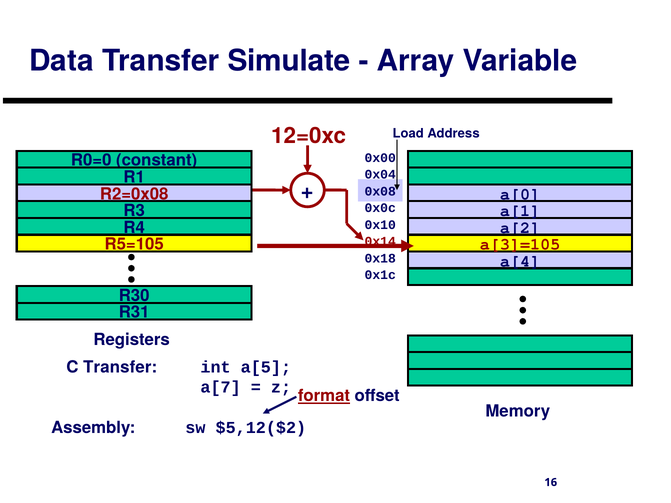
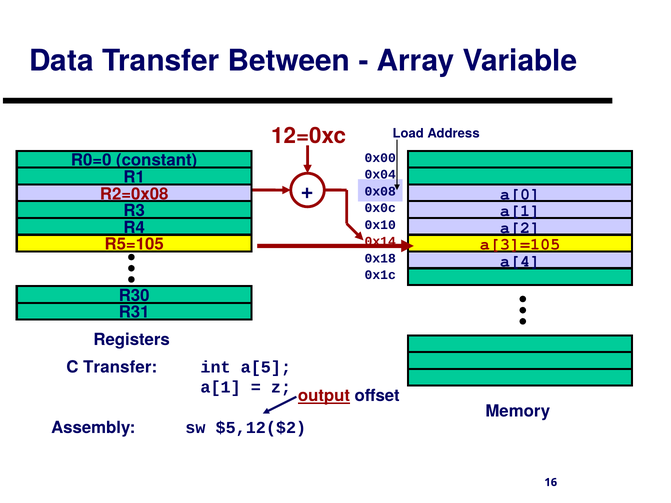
Simulate: Simulate -> Between (289, 61)
a[7: a[7 -> a[1 (221, 388)
format: format -> output (324, 396)
